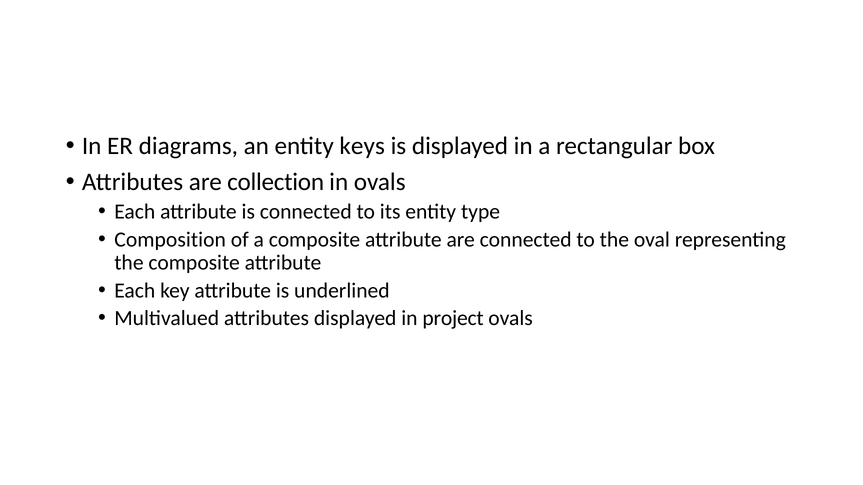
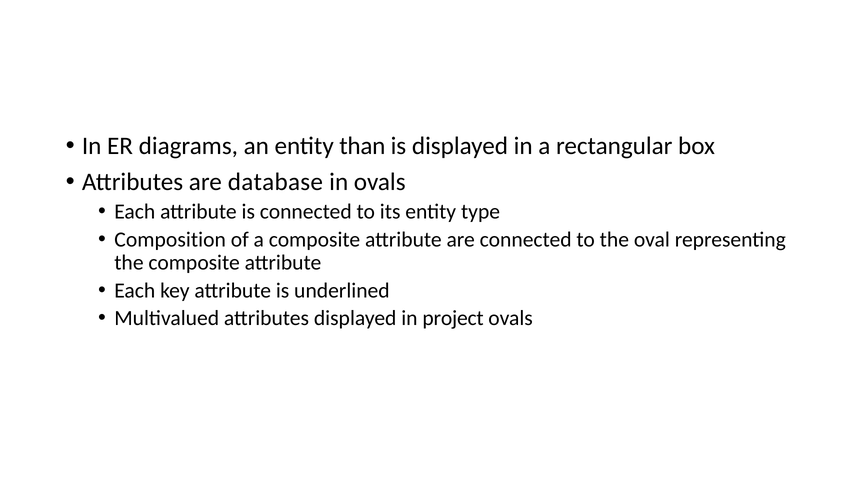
keys: keys -> than (362, 146)
collection: collection -> database (275, 182)
